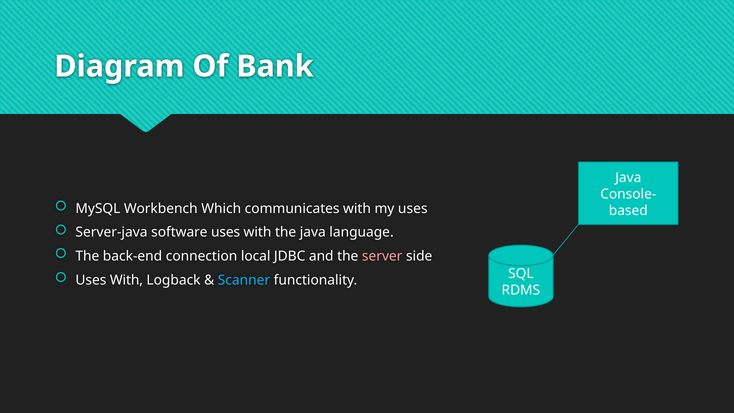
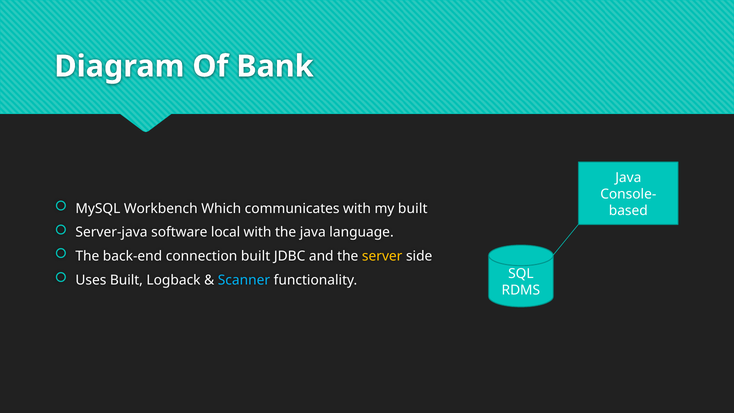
my uses: uses -> built (413, 208)
software uses: uses -> local (226, 232)
connection local: local -> built (256, 256)
server colour: pink -> yellow (382, 256)
With: With -> Built (126, 280)
